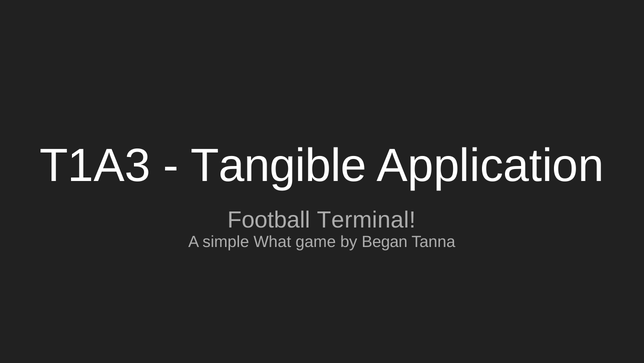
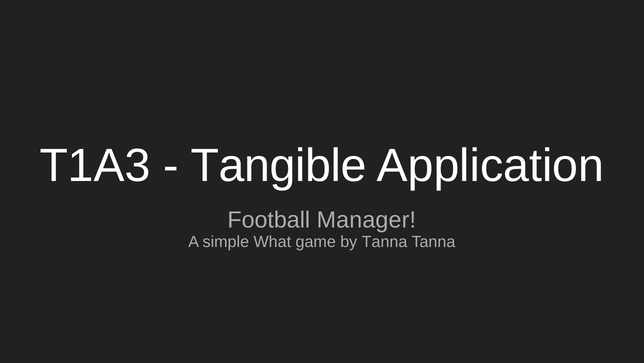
Terminal: Terminal -> Manager (366, 219)
by Began: Began -> Tanna (385, 241)
